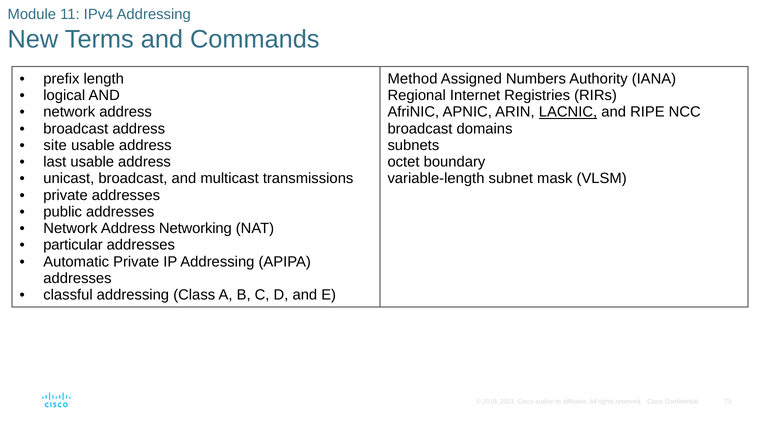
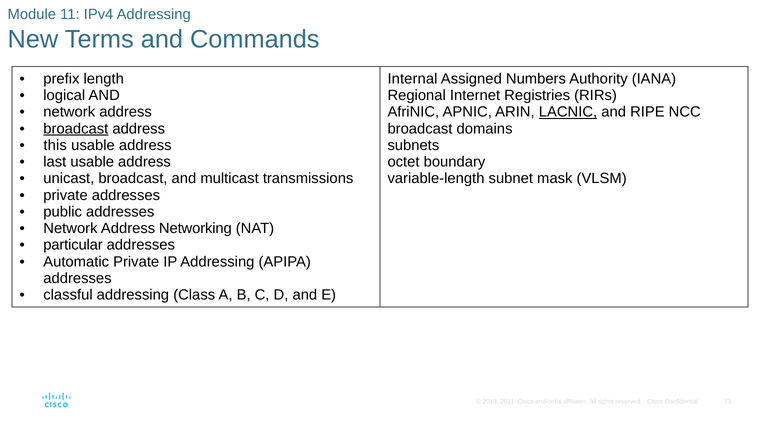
Method: Method -> Internal (413, 79)
broadcast underline: none -> present (76, 129)
site: site -> this (55, 145)
